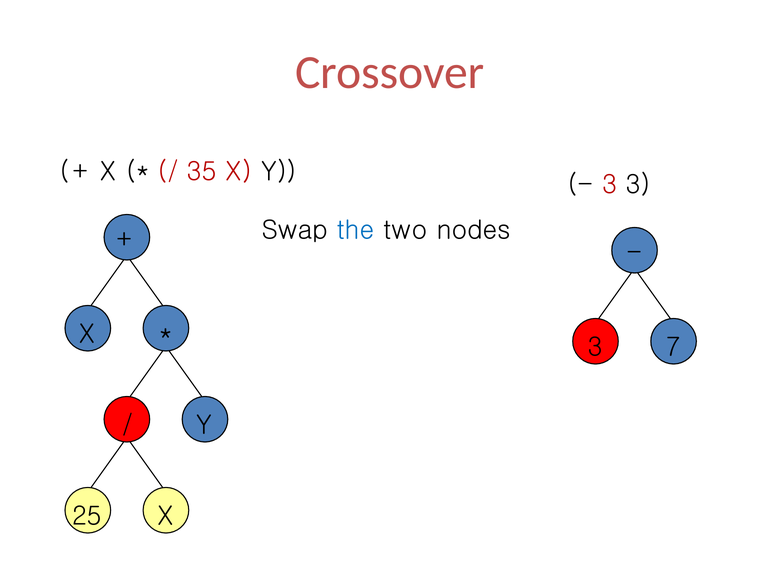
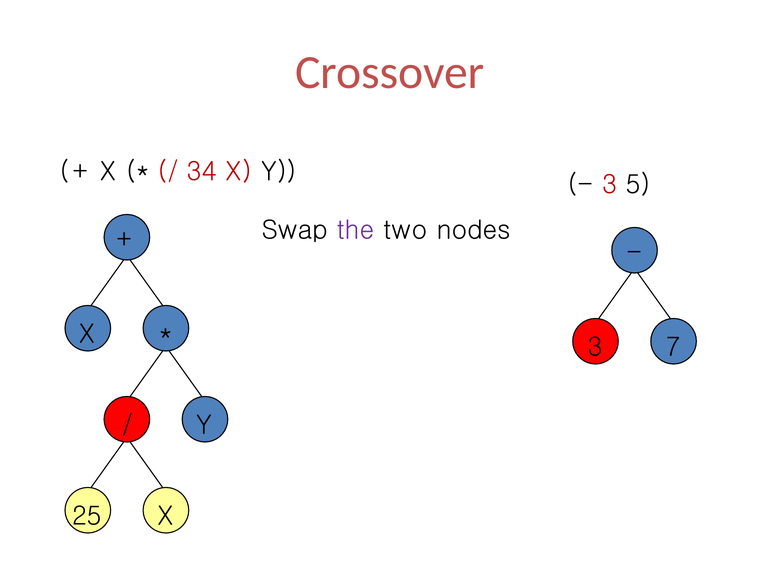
35: 35 -> 34 (202, 172)
3 3: 3 -> 5 (638, 185)
the colour: blue -> purple (355, 230)
